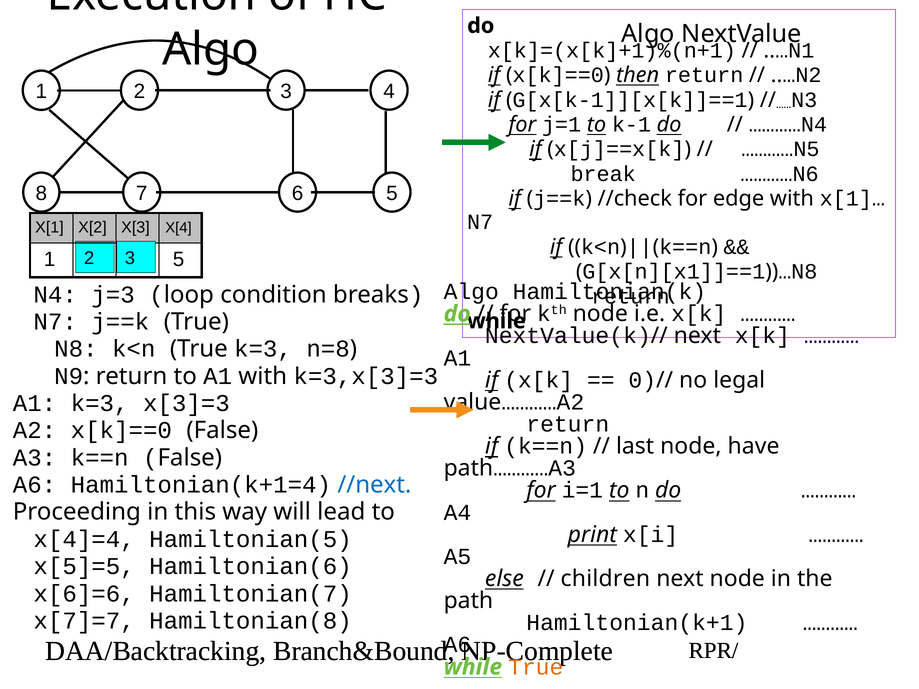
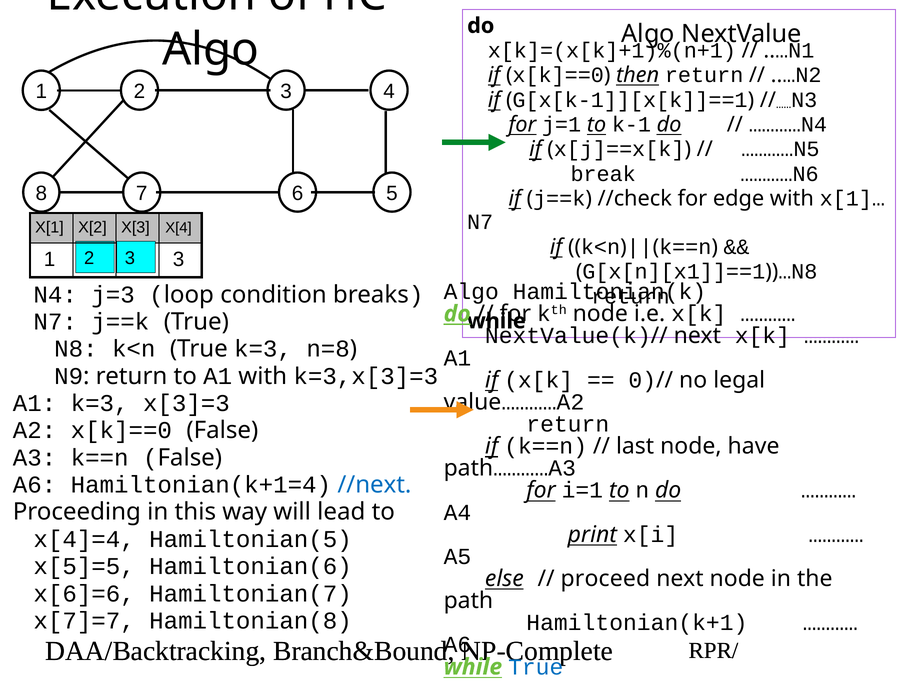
1 5: 5 -> 3 (179, 260)
children: children -> proceed (605, 579)
True colour: orange -> blue (536, 667)
